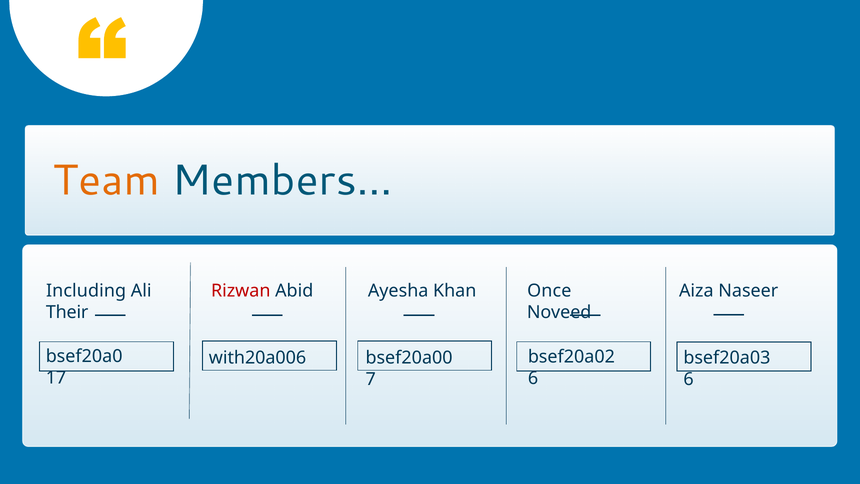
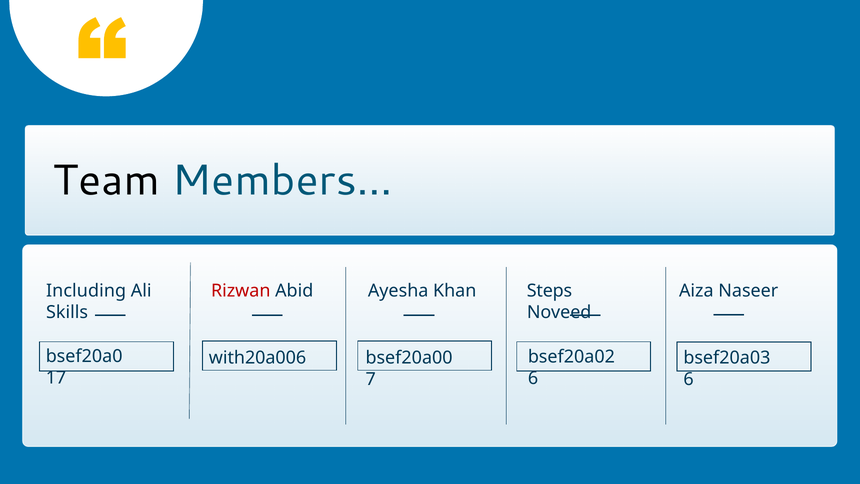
Team colour: orange -> black (107, 181)
Once: Once -> Steps (549, 291)
Their: Their -> Skills (67, 312)
